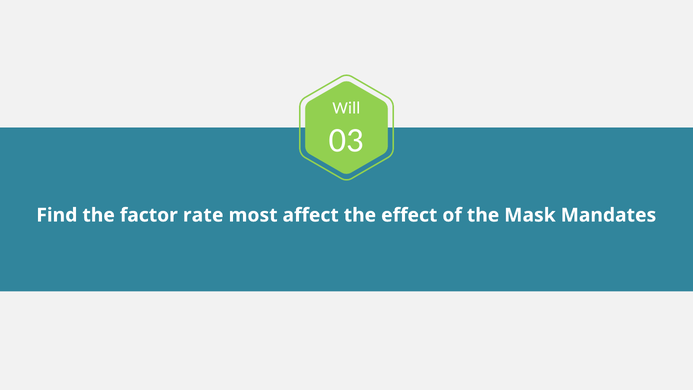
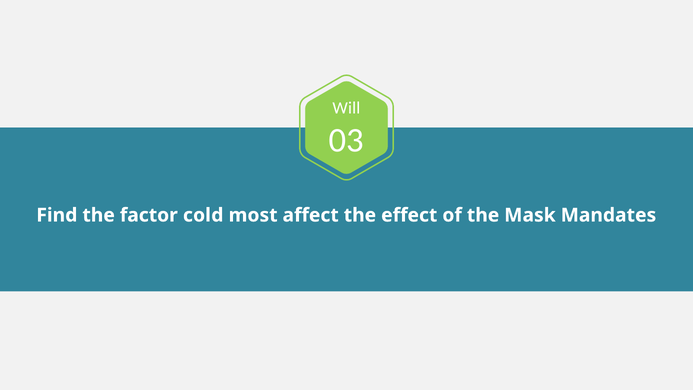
rate: rate -> cold (203, 215)
